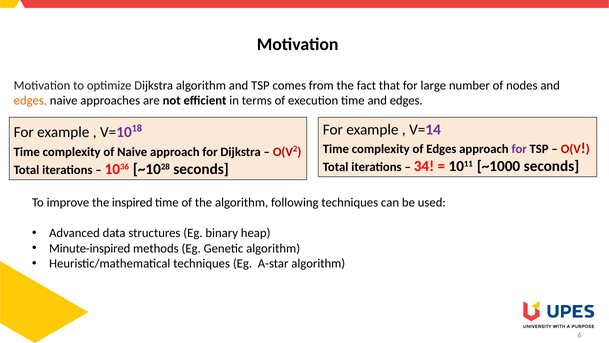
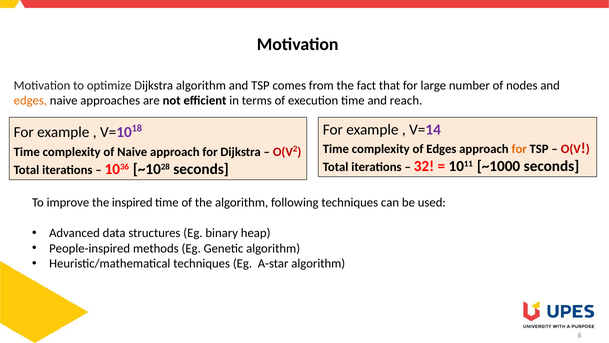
time and edges: edges -> reach (406, 100)
for colour: purple -> orange (519, 149)
34: 34 -> 32 (424, 166)
Minute-inspired: Minute-inspired -> People-inspired (90, 248)
